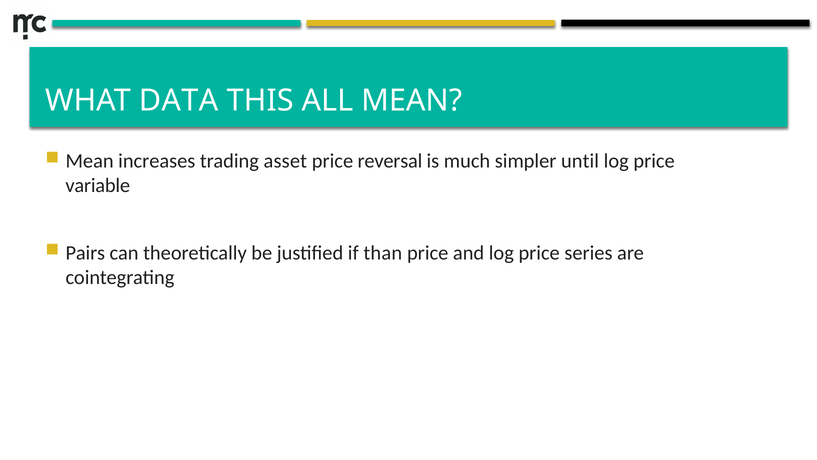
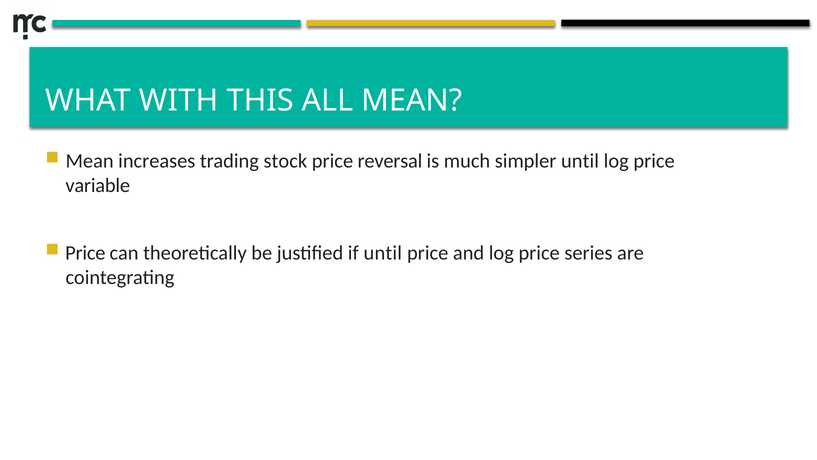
DATA: DATA -> WITH (179, 101)
asset: asset -> stock (285, 161)
Pairs: Pairs -> Price (85, 253)
if than: than -> until (383, 253)
